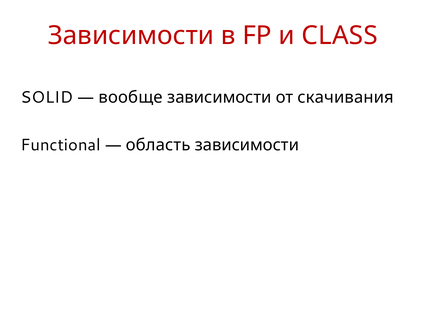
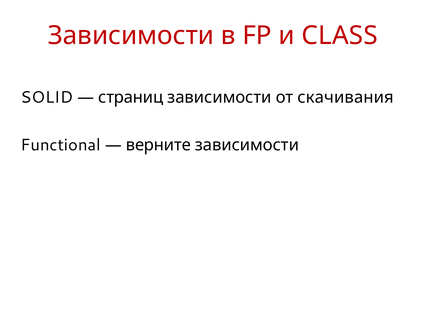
вообще: вообще -> страниц (131, 98)
область: область -> верните (158, 145)
